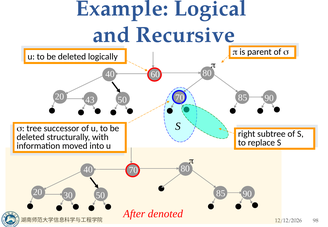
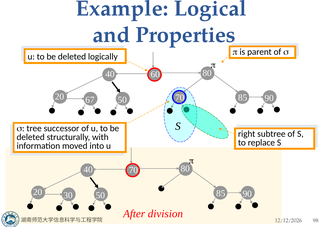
Recursive: Recursive -> Properties (186, 35)
43: 43 -> 67 (90, 100)
denoted: denoted -> division (165, 214)
